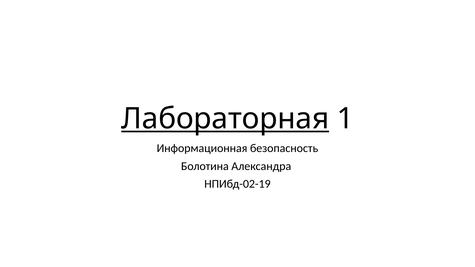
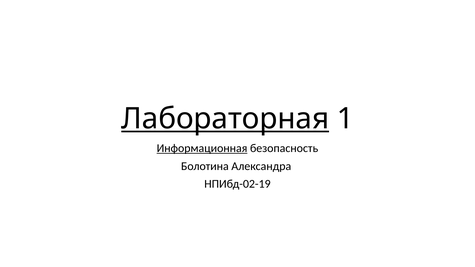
Информационная underline: none -> present (202, 148)
